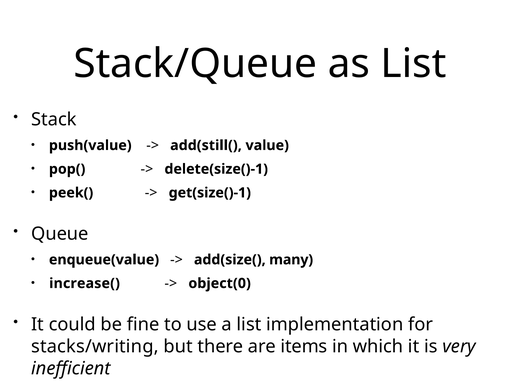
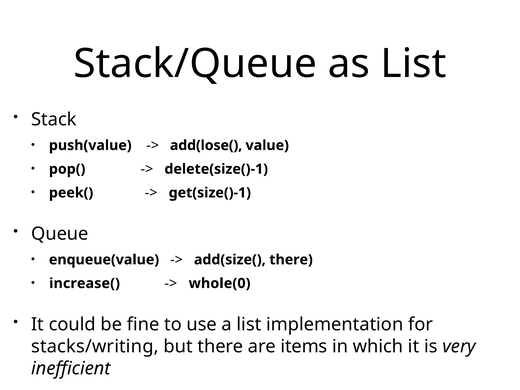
add(still(: add(still( -> add(lose( (206, 145)
add(size( many: many -> there (291, 260)
object(0: object(0 -> whole(0 (220, 283)
